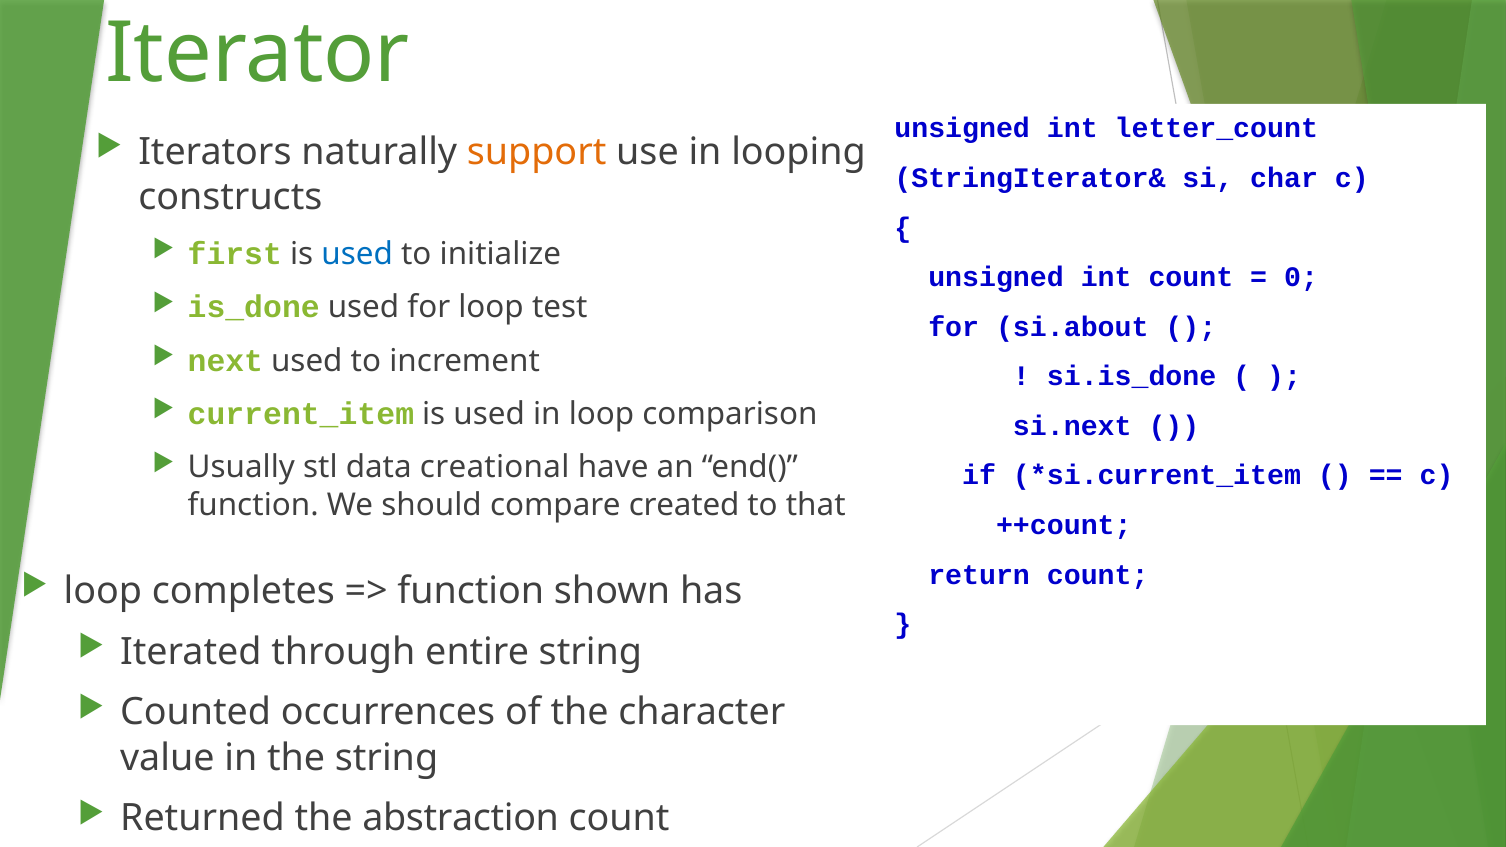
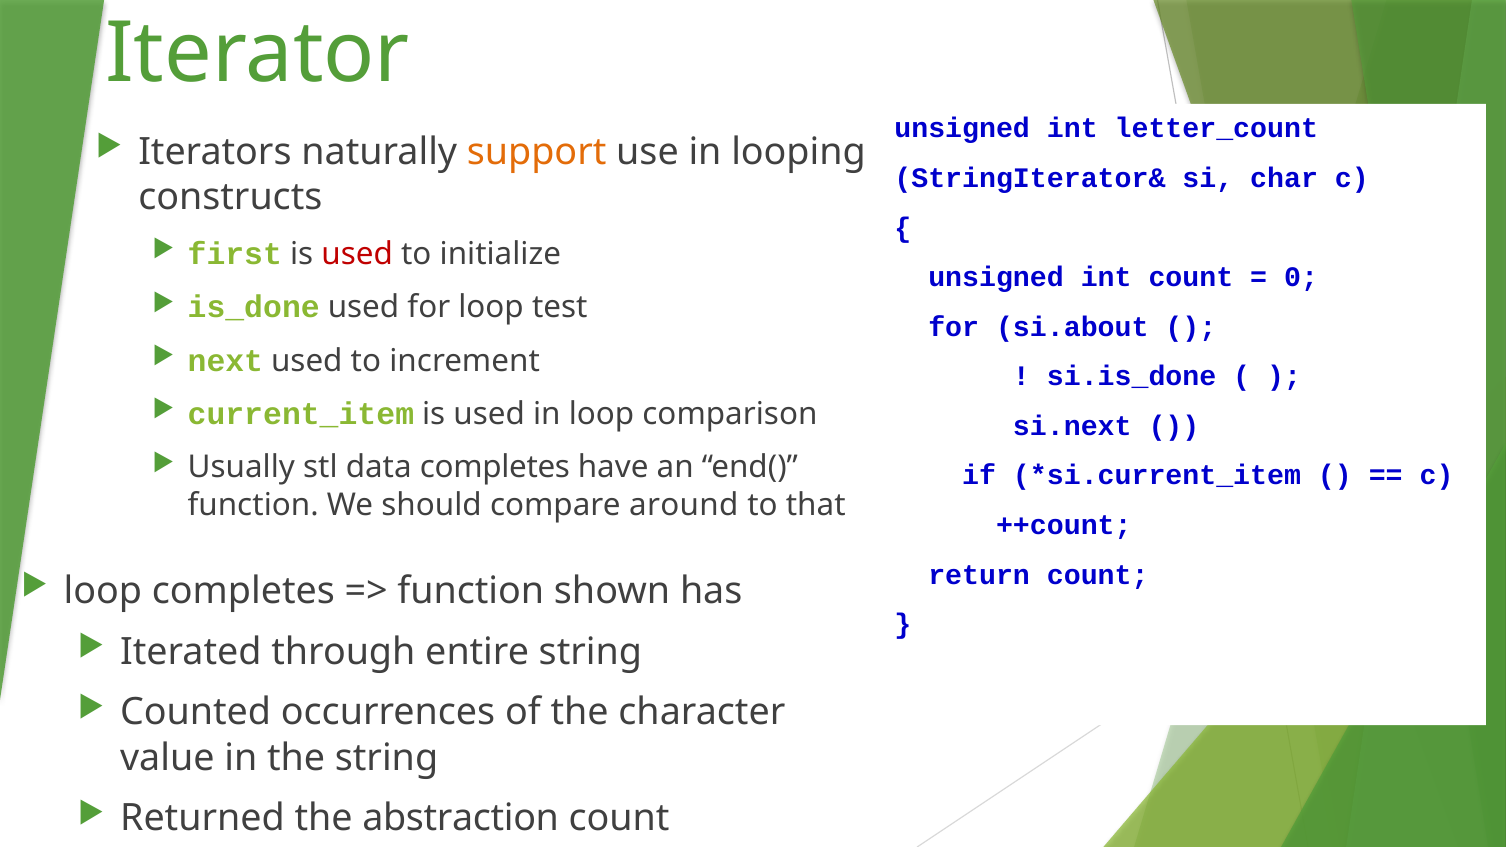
used colour: blue -> red (357, 254)
data creational: creational -> completes (495, 468)
created: created -> around (684, 505)
